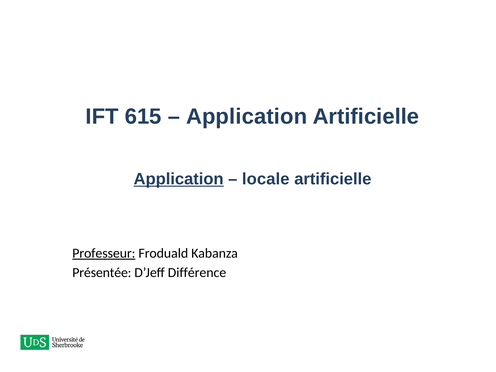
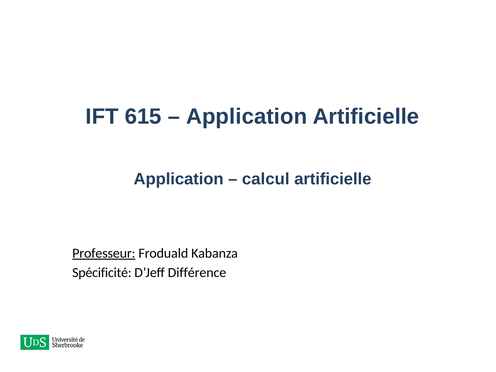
Application underline: present -> none (179, 179)
locale: locale -> calcul (266, 179)
Présentée: Présentée -> Spécificité (102, 273)
